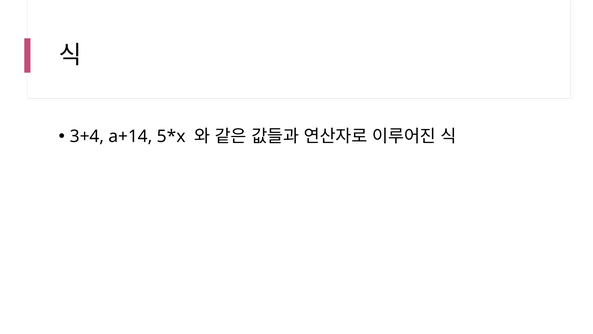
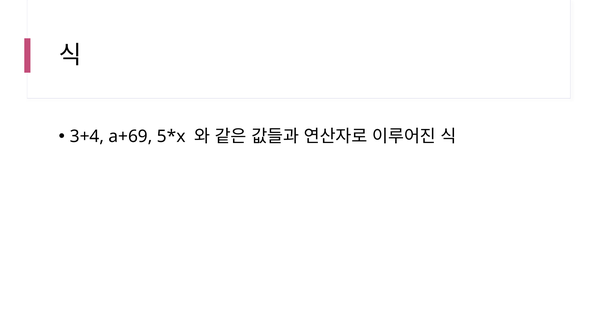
a+14: a+14 -> a+69 (131, 136)
